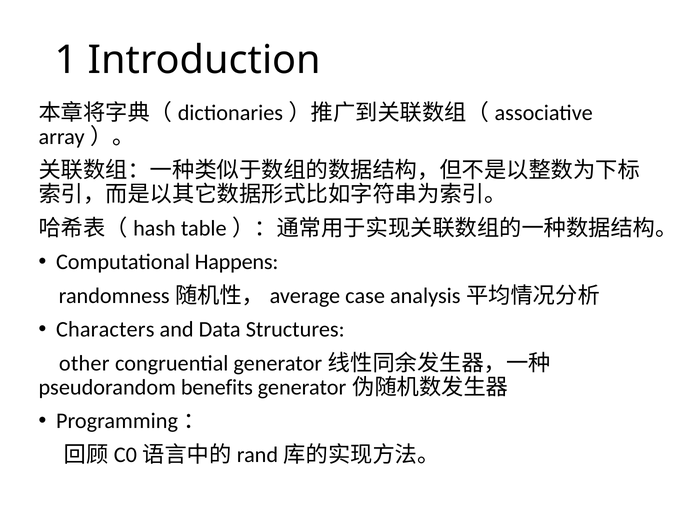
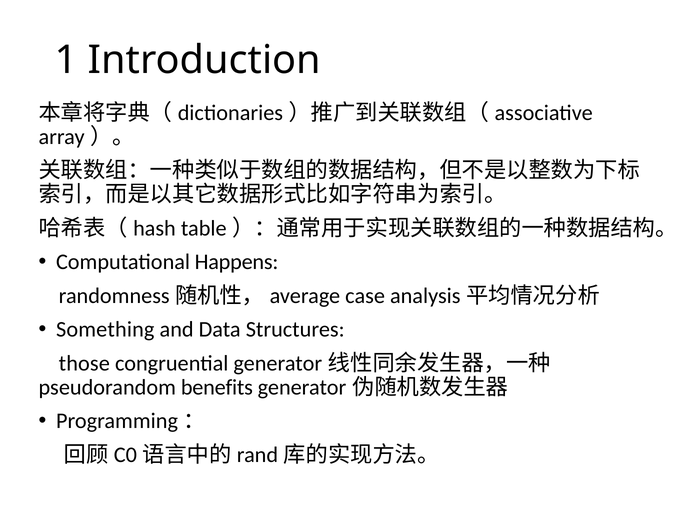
Characters: Characters -> Something (105, 329)
other: other -> those (84, 363)
